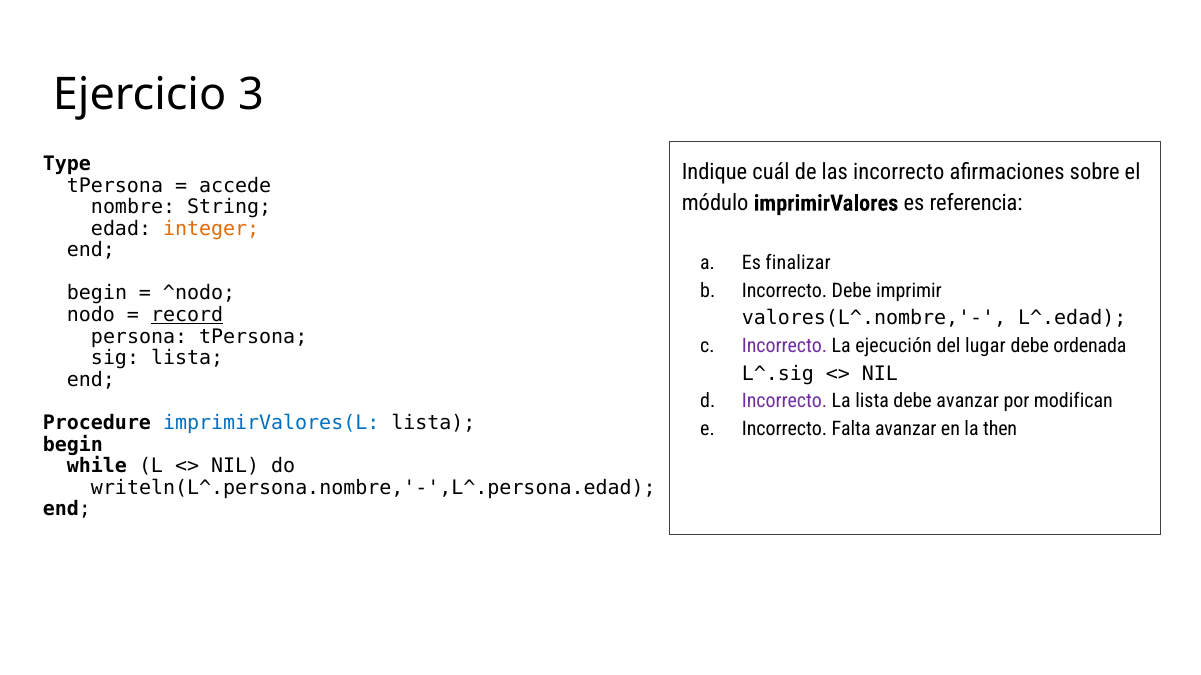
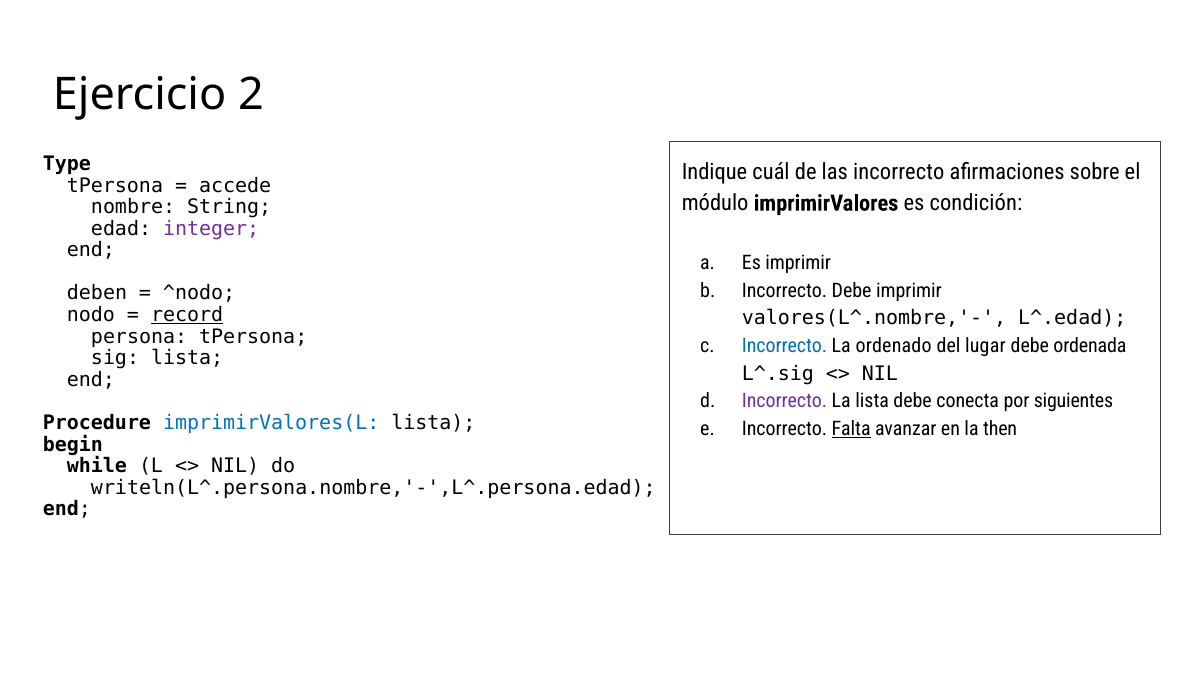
3: 3 -> 2 (251, 95)
referencia: referencia -> condición (976, 203)
integer colour: orange -> purple (211, 229)
Es finalizar: finalizar -> imprimir (798, 263)
begin: begin -> deben (97, 294)
Incorrecto colour: purple -> blue (785, 346)
ejecución: ejecución -> ordenado (894, 346)
debe avanzar: avanzar -> conecta (968, 401)
modifican: modifican -> siguientes (1073, 401)
Falta underline: none -> present (851, 429)
